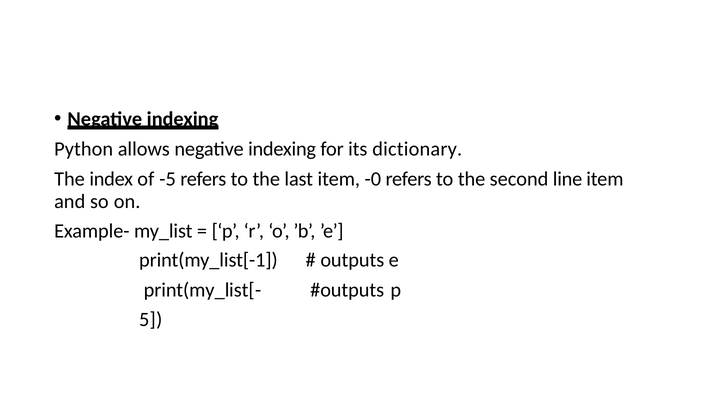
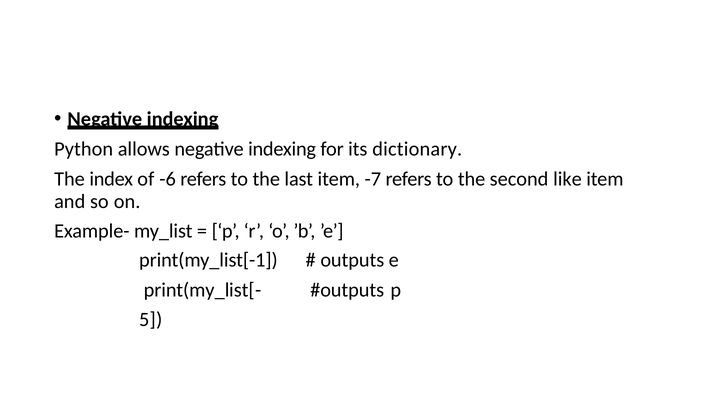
-5: -5 -> -6 (168, 179)
-0: -0 -> -7 (373, 179)
line: line -> like (567, 179)
